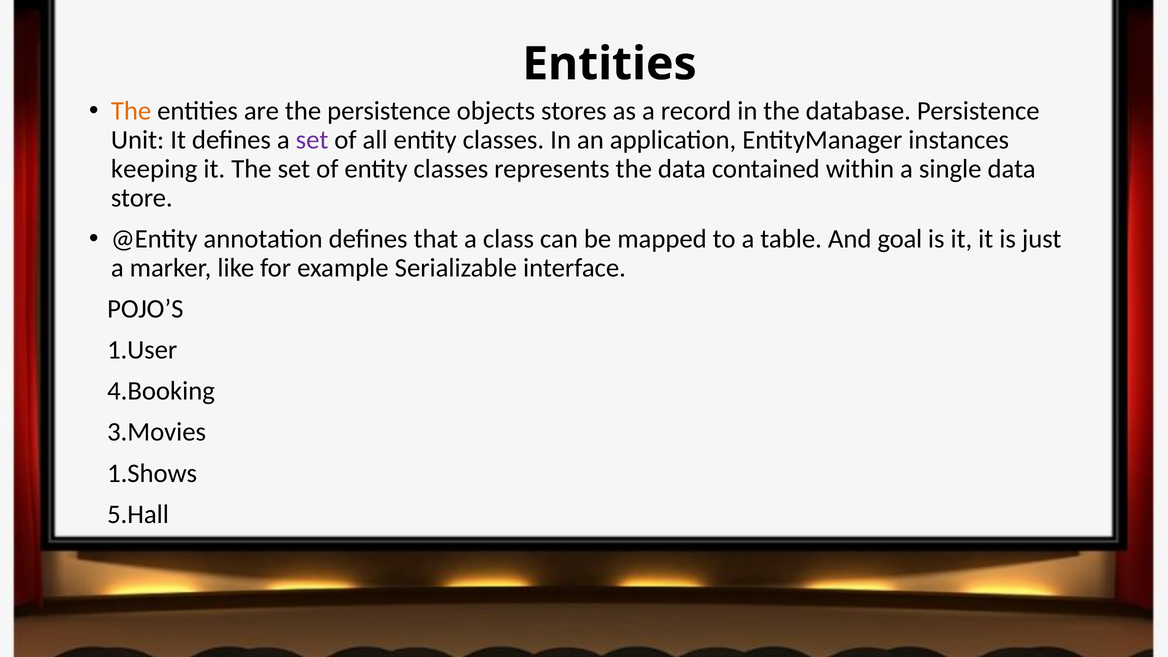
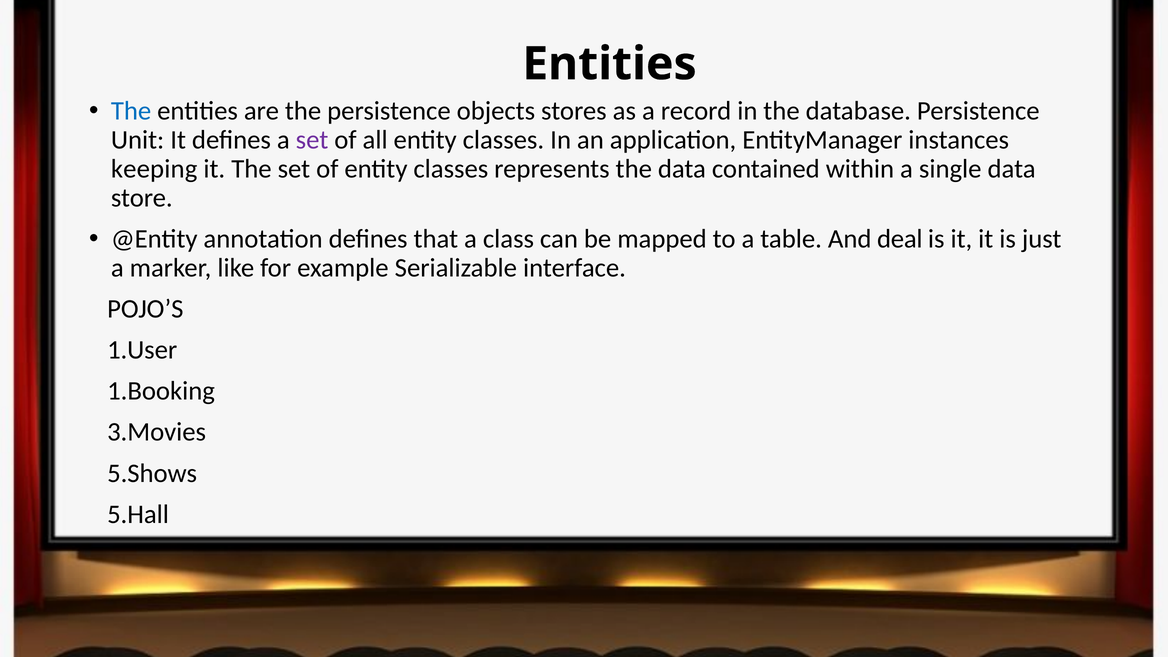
The colour: orange -> blue (131, 111)
goal: goal -> deal (900, 239)
4.Booking: 4.Booking -> 1.Booking (161, 391)
1.Shows: 1.Shows -> 5.Shows (152, 473)
